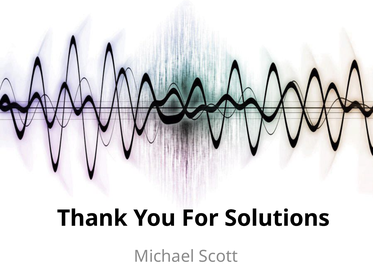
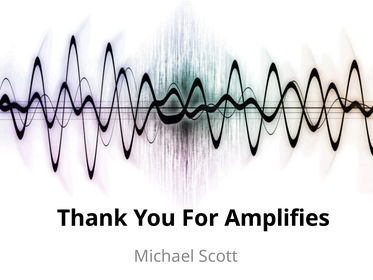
Solutions: Solutions -> Amplifies (277, 218)
